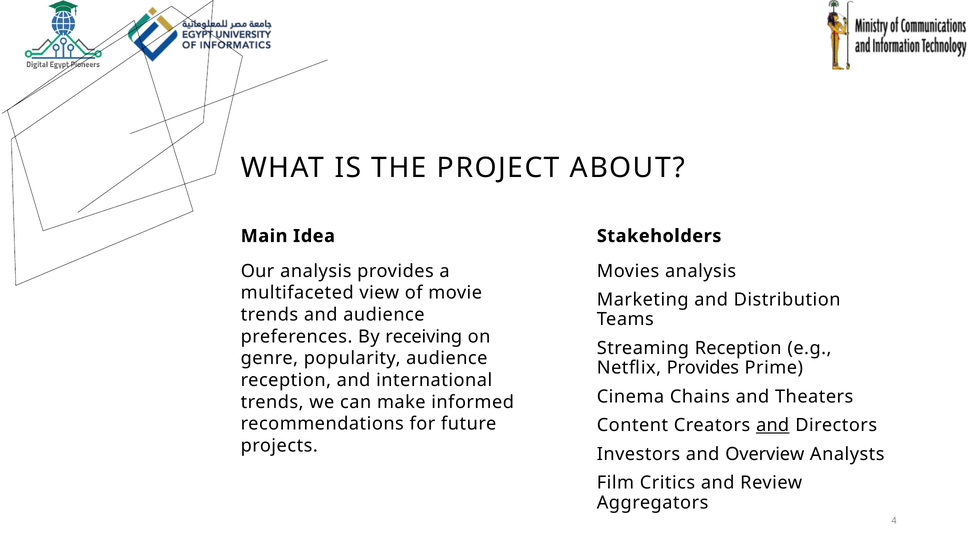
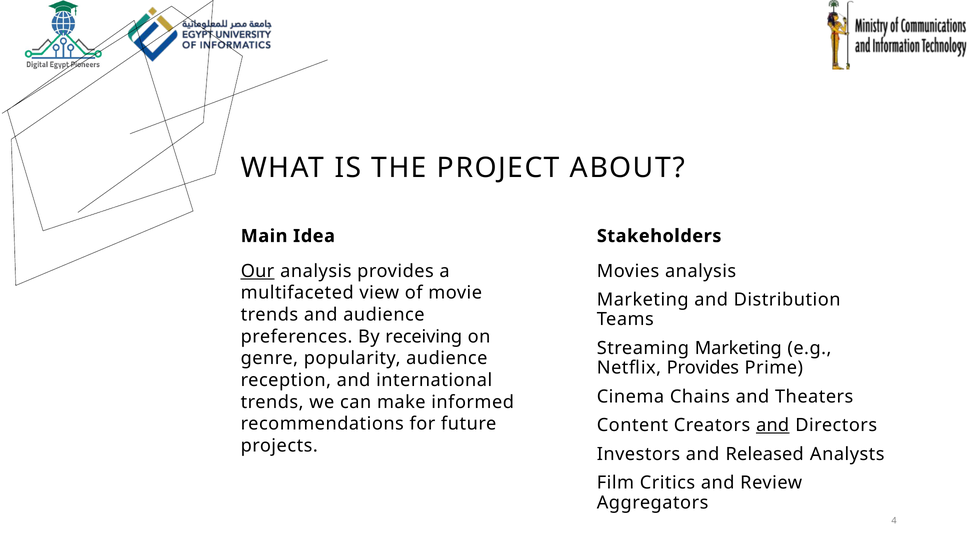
Our underline: none -> present (258, 271)
Streaming Reception: Reception -> Marketing (738, 348)
Overview: Overview -> Released (765, 454)
